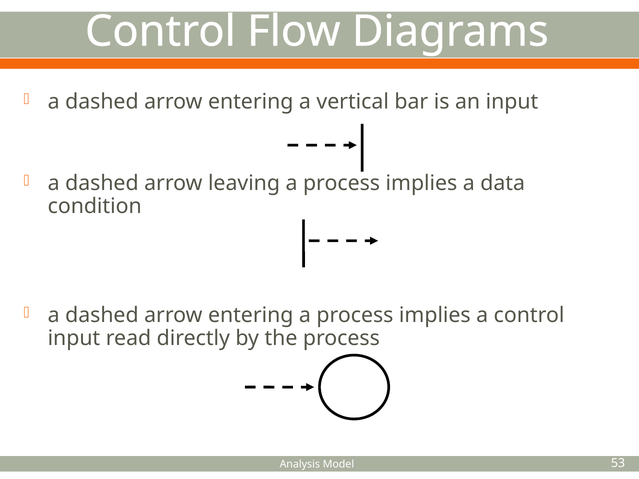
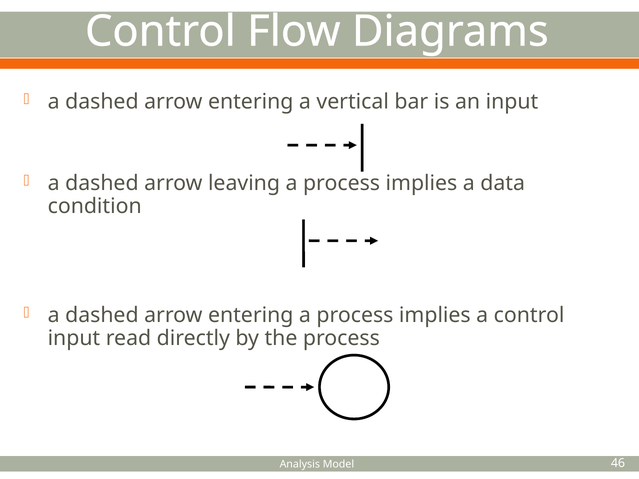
53: 53 -> 46 (618, 464)
